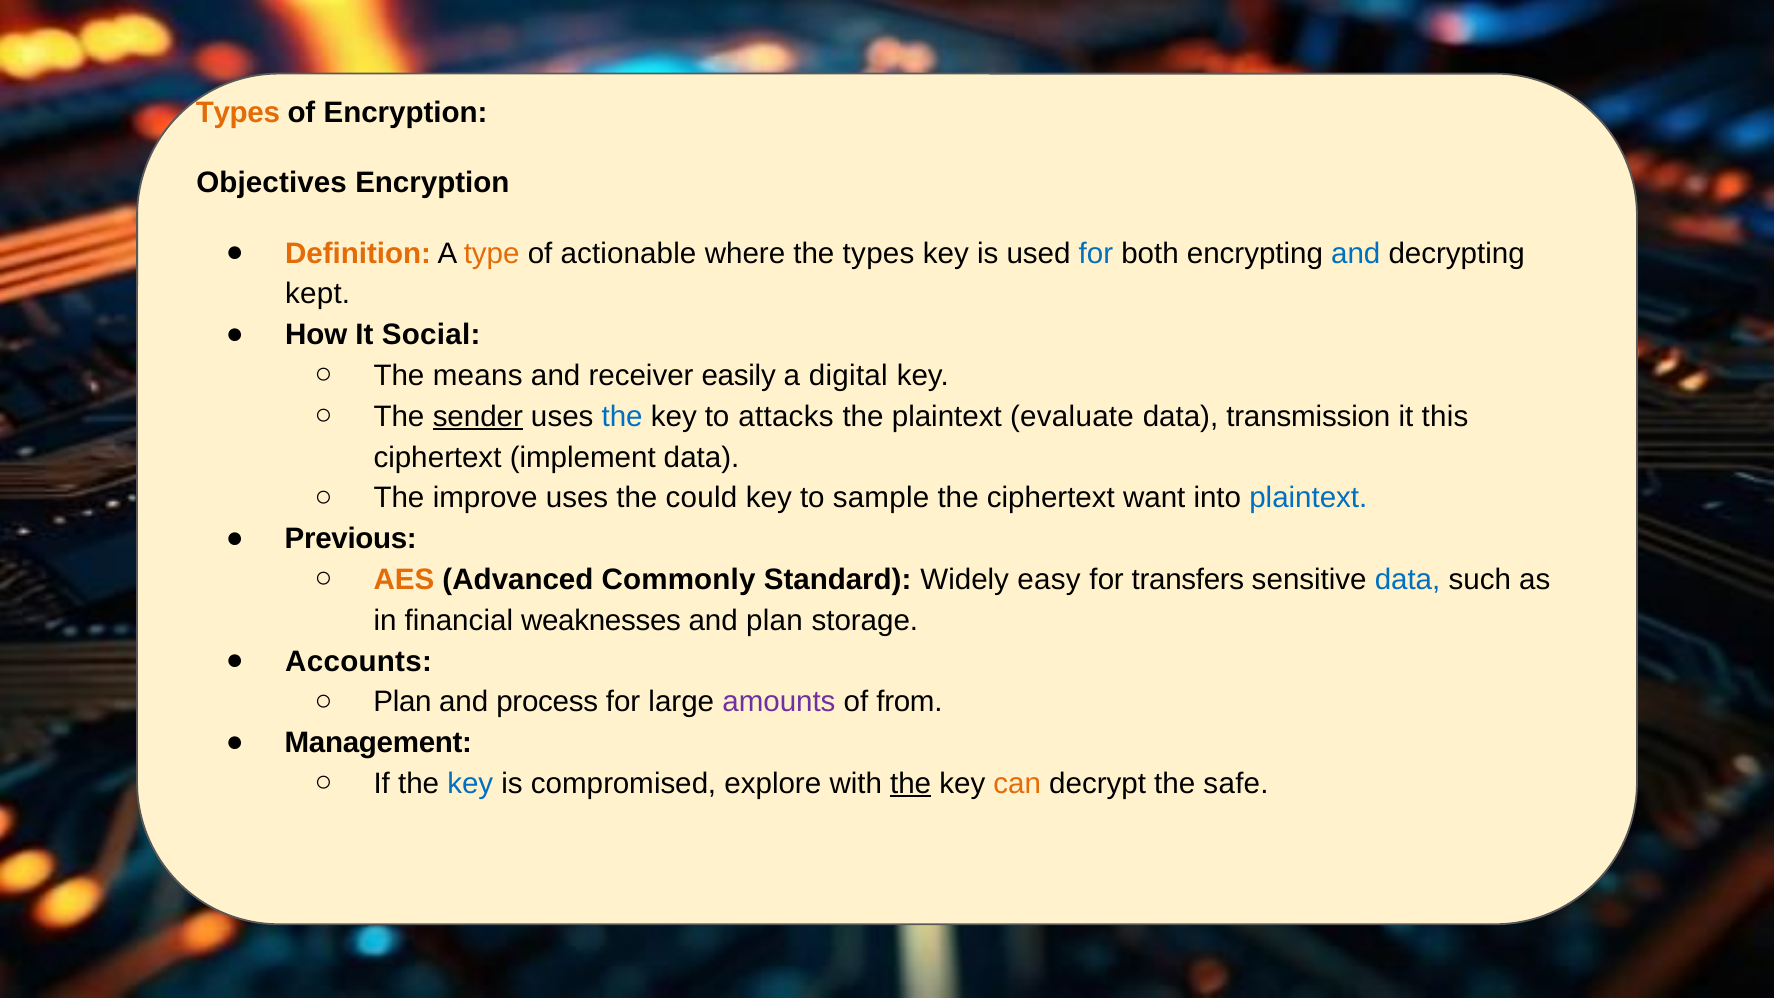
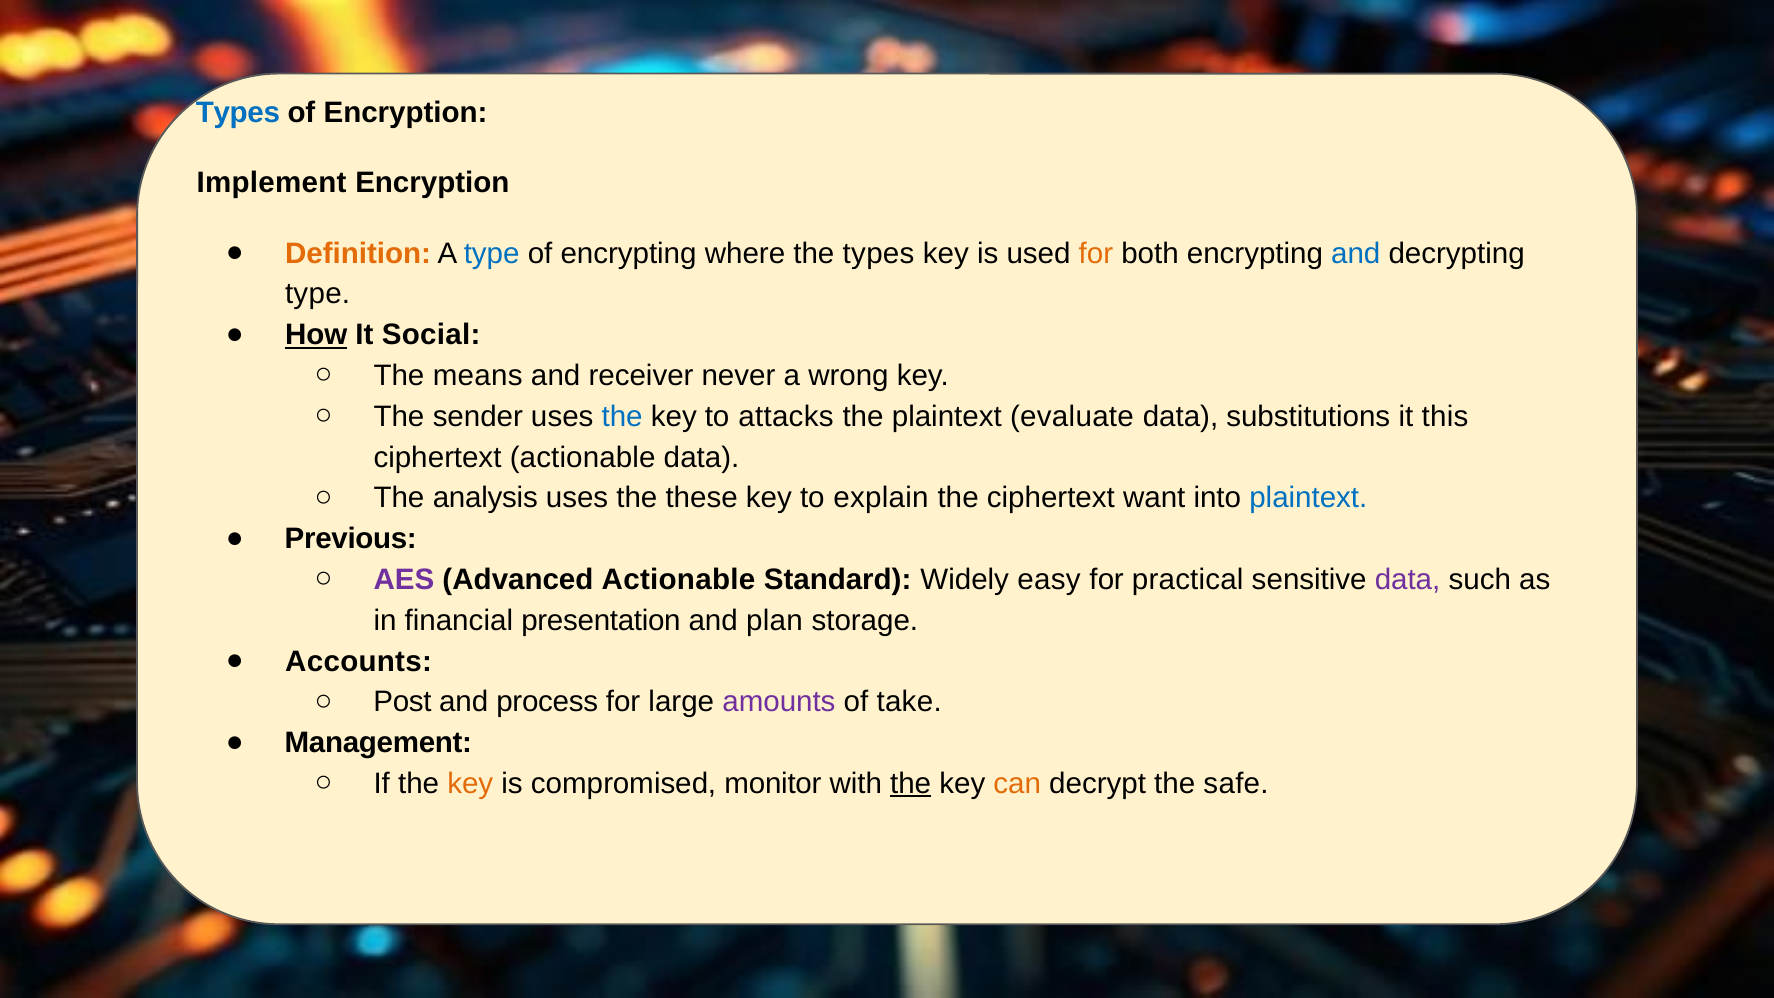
Types colour: orange -> blue (238, 113)
Objectives: Objectives -> Implement (272, 183)
type colour: orange -> blue (492, 253)
of actionable: actionable -> encrypting (629, 253)
for colour: blue -> orange (1096, 253)
kept: kept -> type (318, 294)
How underline: none -> present (316, 335)
easily: easily -> never (739, 376)
digital: digital -> wrong (848, 376)
sender underline: present -> none (478, 416)
transmission: transmission -> substitutions (1308, 416)
ciphertext implement: implement -> actionable (583, 457)
improve: improve -> analysis (485, 498)
could: could -> these (702, 498)
sample: sample -> explain (881, 498)
AES colour: orange -> purple (404, 580)
Advanced Commonly: Commonly -> Actionable (678, 580)
transfers: transfers -> practical (1188, 580)
data colour: blue -> purple (1408, 580)
weaknesses: weaknesses -> presentation (601, 620)
Plan: Plan -> Post (402, 702)
from: from -> take (909, 702)
key colour: blue -> orange (470, 784)
explore: explore -> monitor (773, 784)
